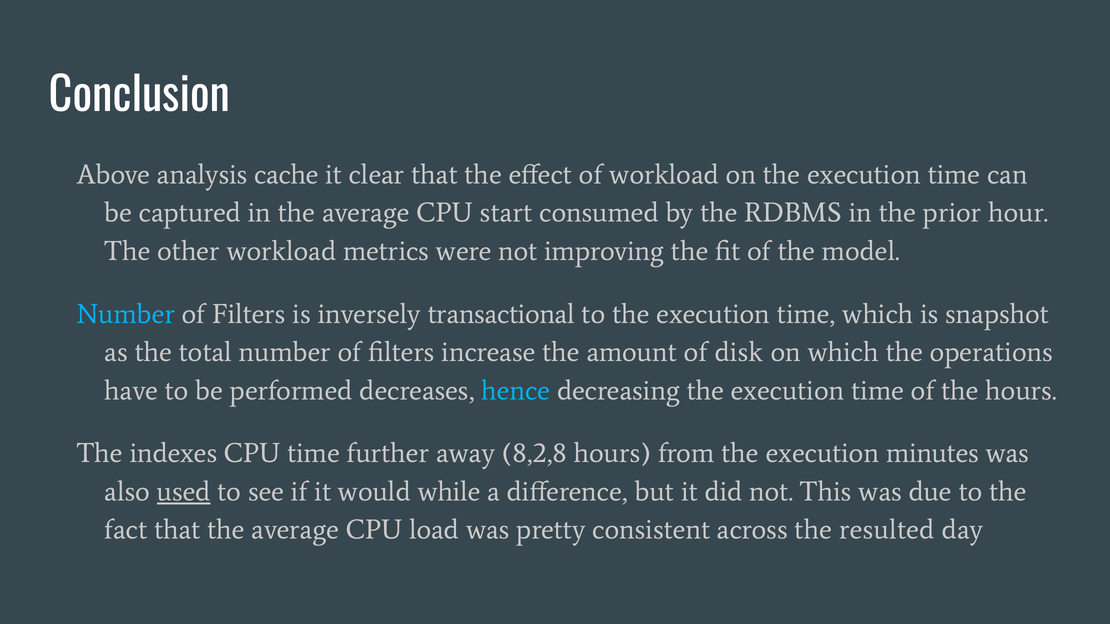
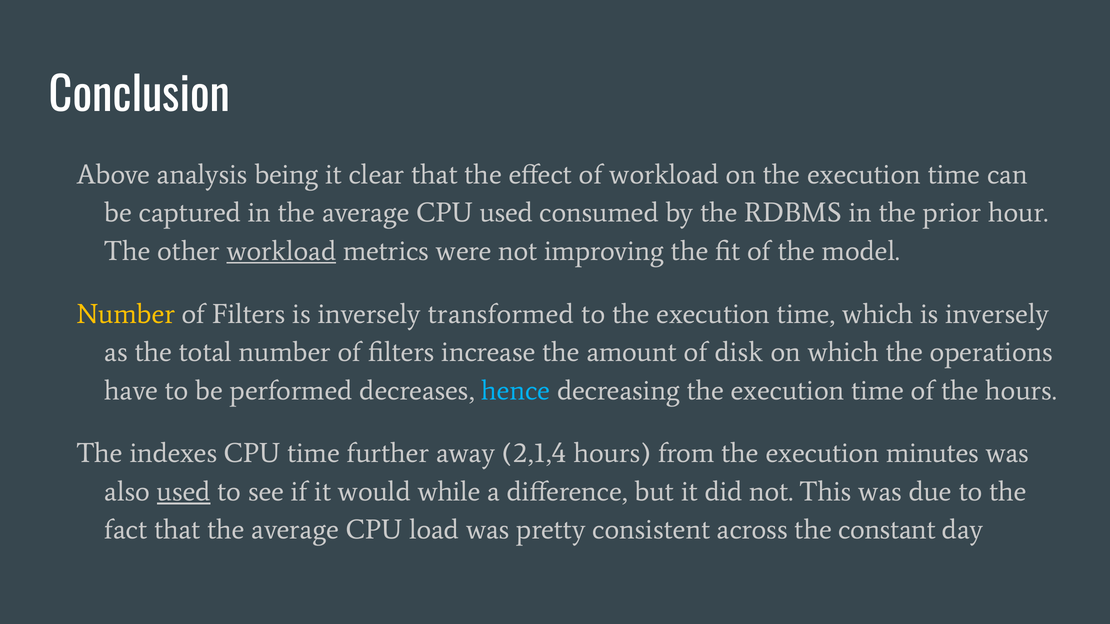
cache: cache -> being (286, 175)
CPU start: start -> used (506, 213)
workload underline: none -> present (281, 251)
Number colour: light blue -> yellow (126, 314)
transactional: transactional -> transformed (501, 314)
which is snapshot: snapshot -> inversely (997, 314)
8,2,8: 8,2,8 -> 2,1,4 (534, 454)
resulted: resulted -> constant (887, 530)
